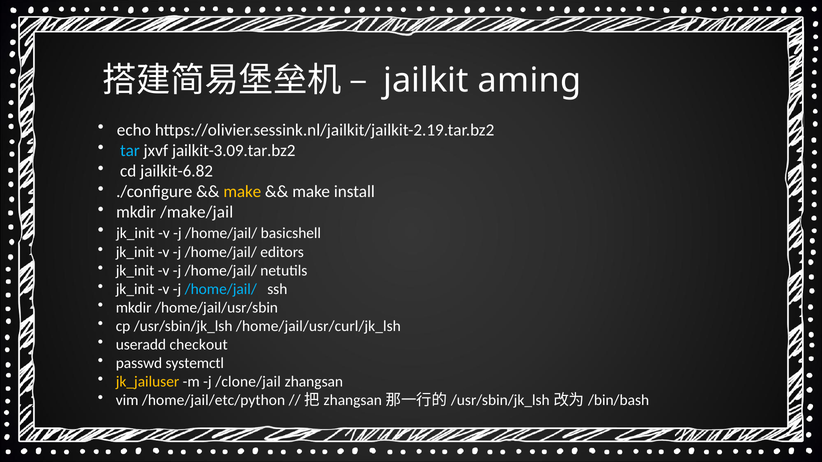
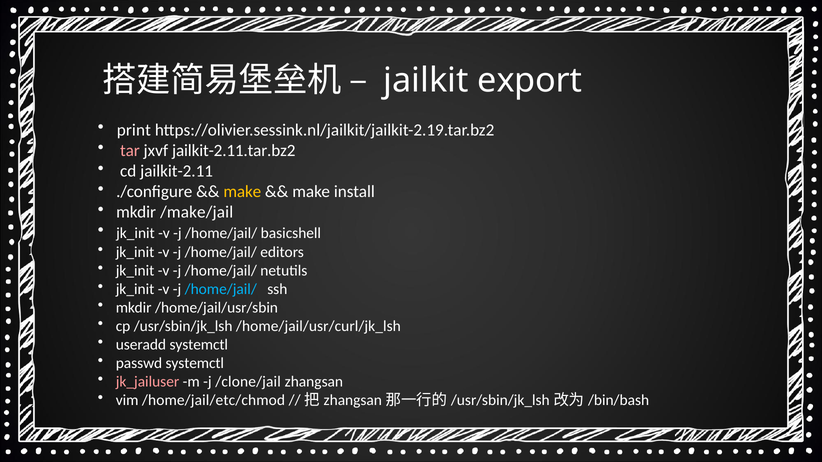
aming: aming -> export (530, 81)
echo: echo -> print (134, 130)
tar colour: light blue -> pink (130, 151)
jailkit-3.09.tar.bz2: jailkit-3.09.tar.bz2 -> jailkit-2.11.tar.bz2 (234, 151)
jailkit-6.82: jailkit-6.82 -> jailkit-2.11 (177, 171)
useradd checkout: checkout -> systemctl (199, 345)
jk_jailuser colour: yellow -> pink (148, 382)
/home/jail/etc/python: /home/jail/etc/python -> /home/jail/etc/chmod (213, 400)
